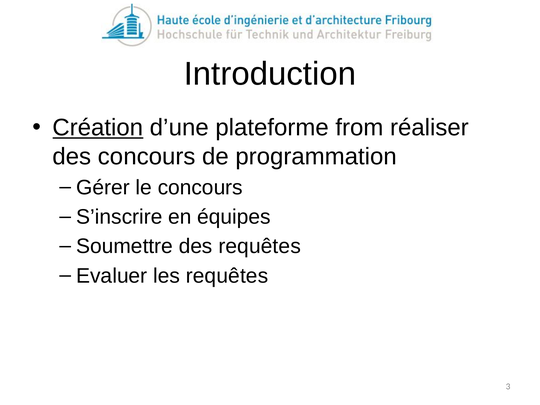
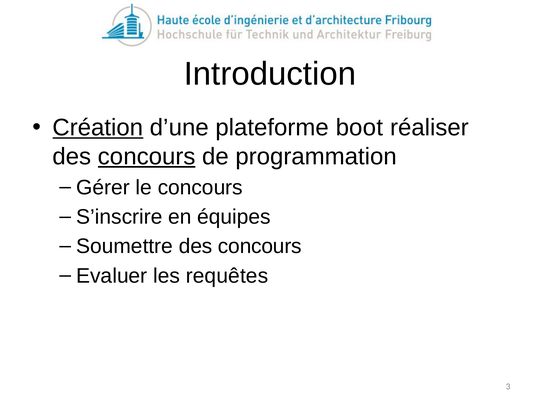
from: from -> boot (359, 128)
concours underline: none -> present (147, 157)
Soumettre des requêtes: requêtes -> concours (260, 246)
